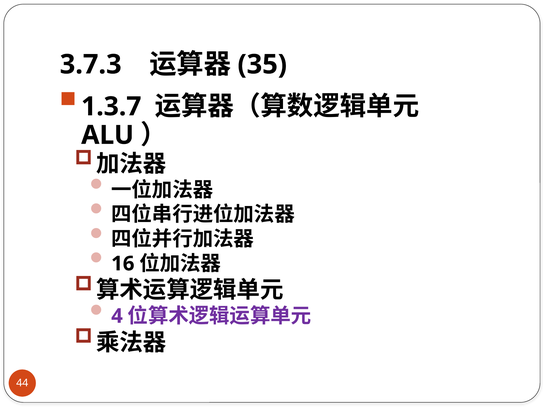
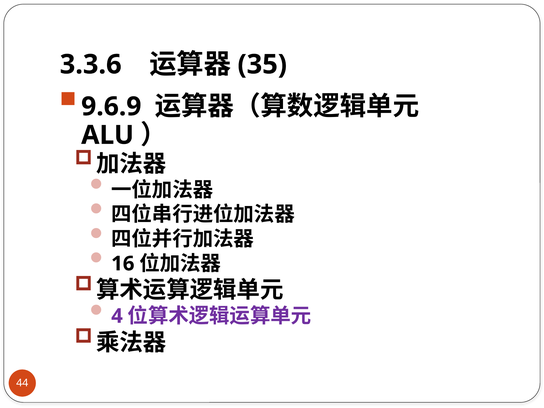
3.7.3: 3.7.3 -> 3.3.6 (91, 64)
1.3.7: 1.3.7 -> 9.6.9 (111, 107)
